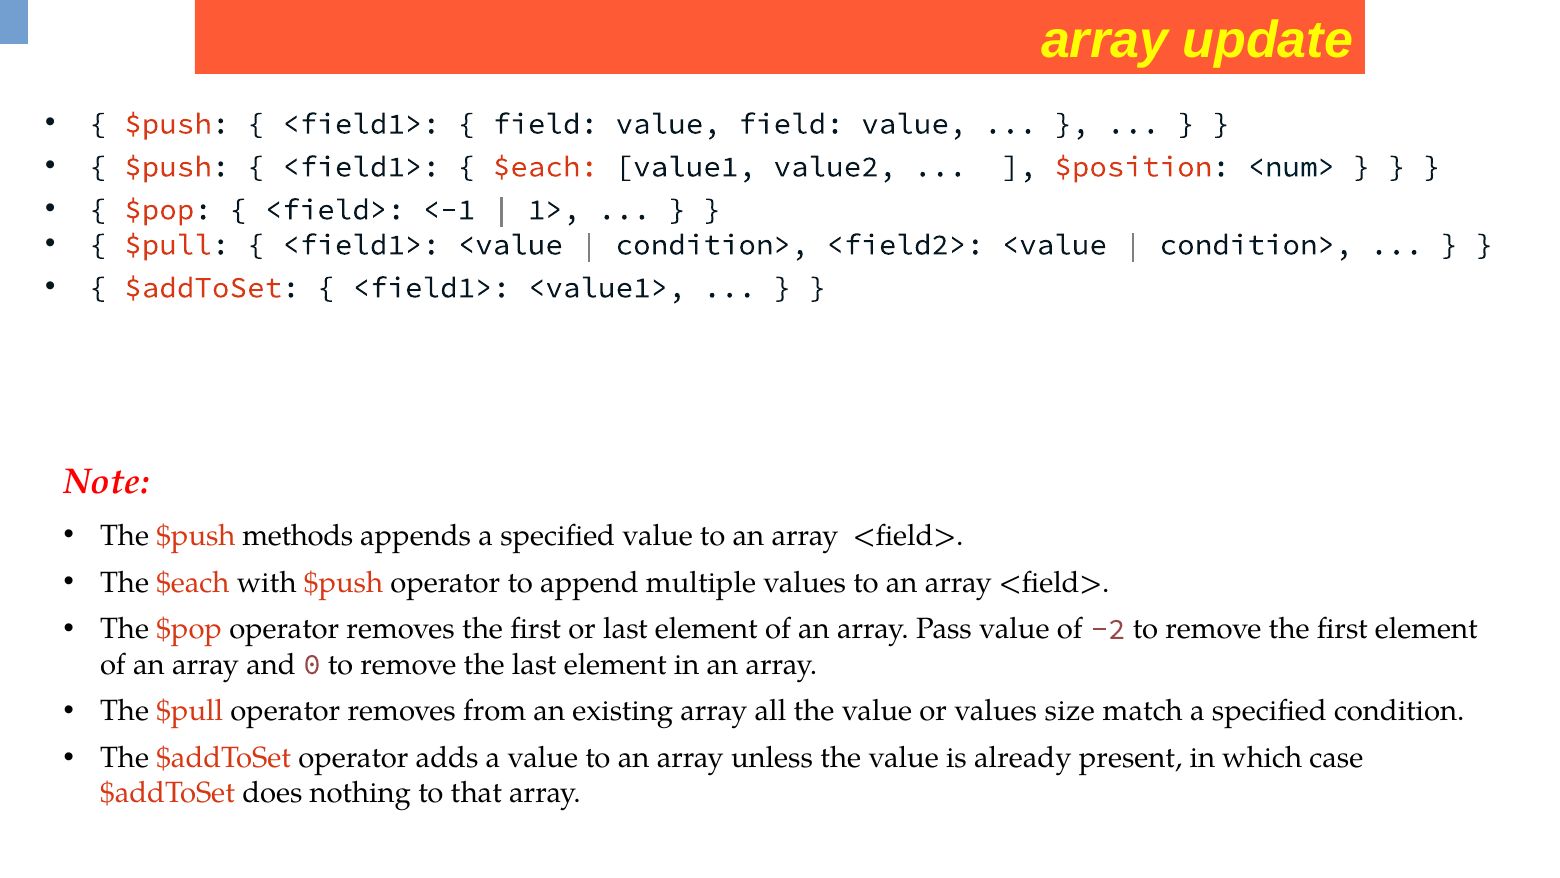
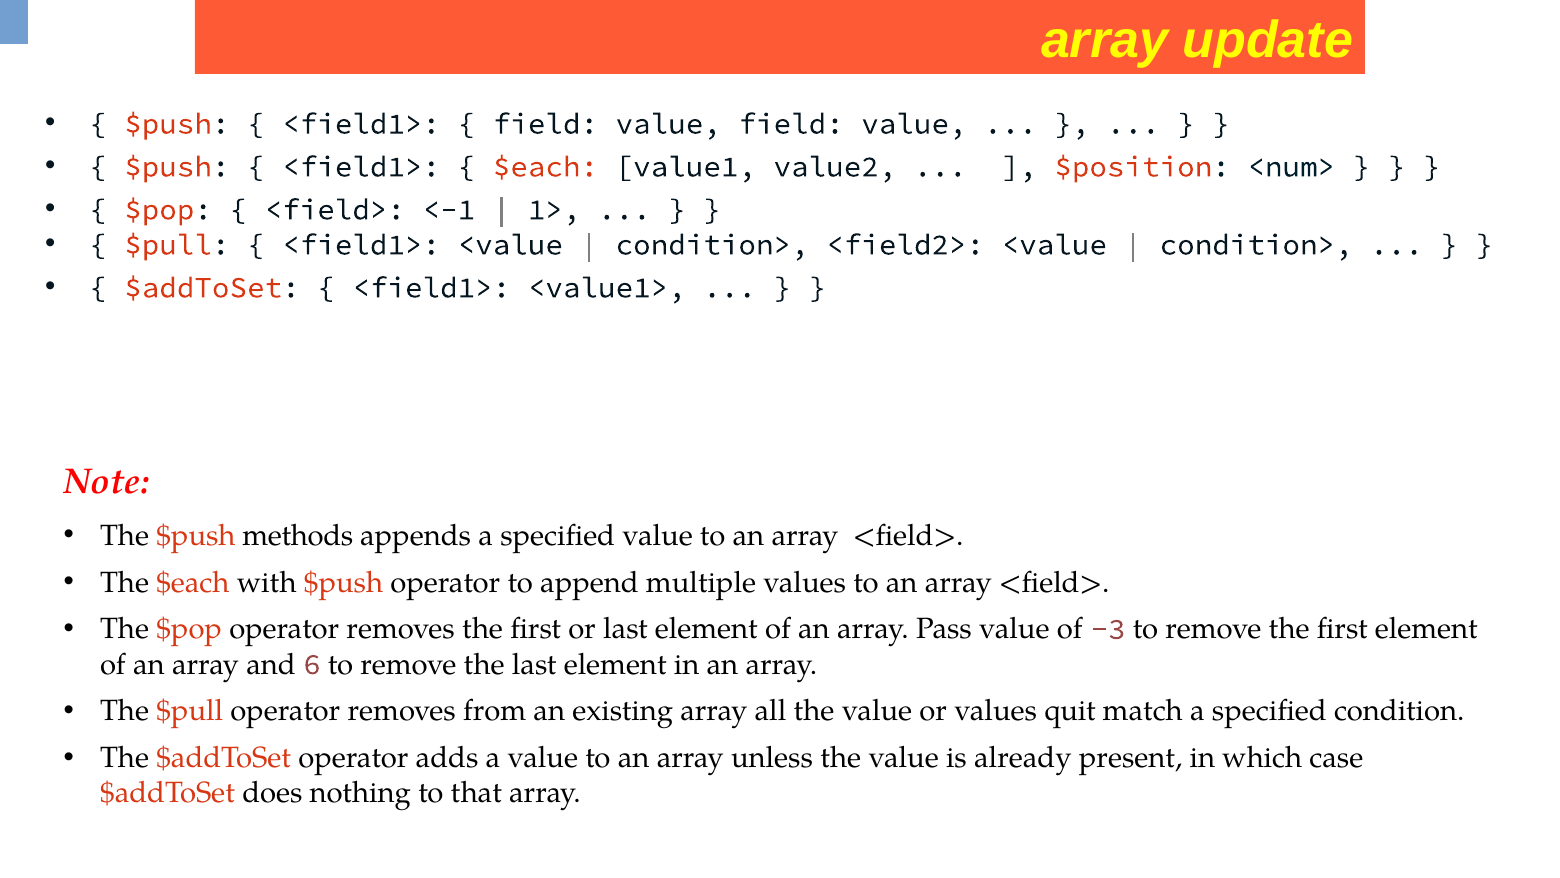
-2: -2 -> -3 (1108, 629)
0: 0 -> 6 (312, 664)
size: size -> quit (1070, 711)
